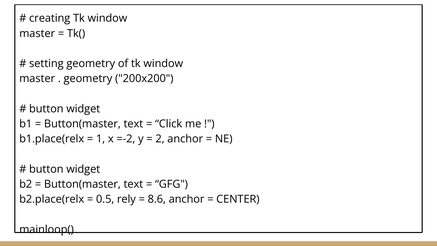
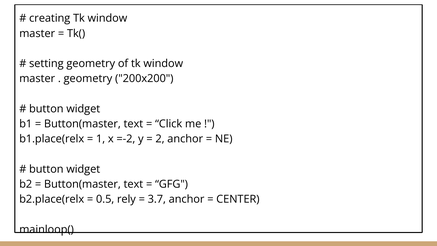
8.6: 8.6 -> 3.7 (157, 199)
